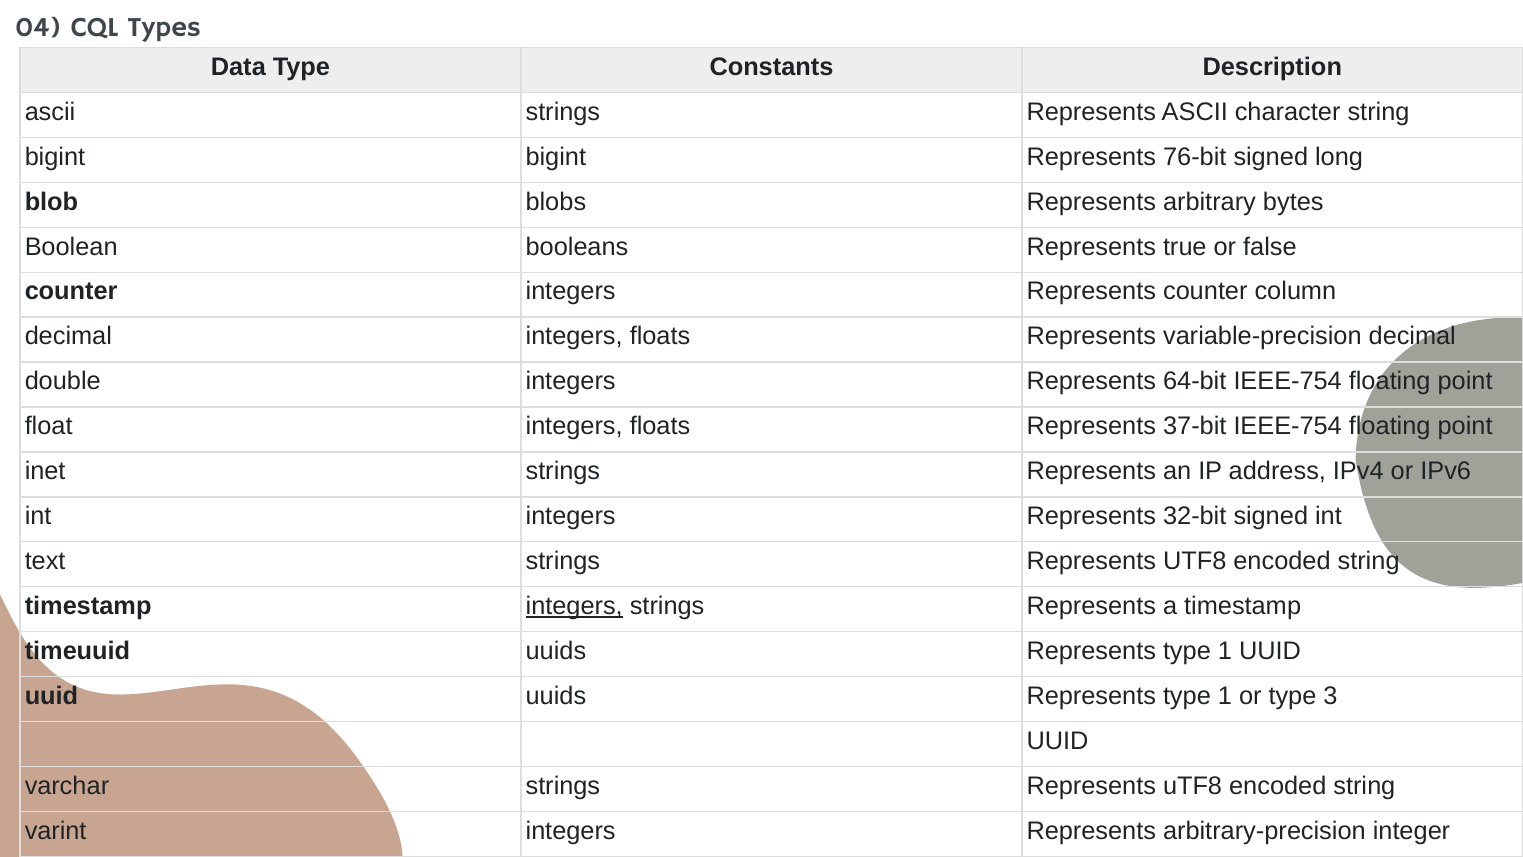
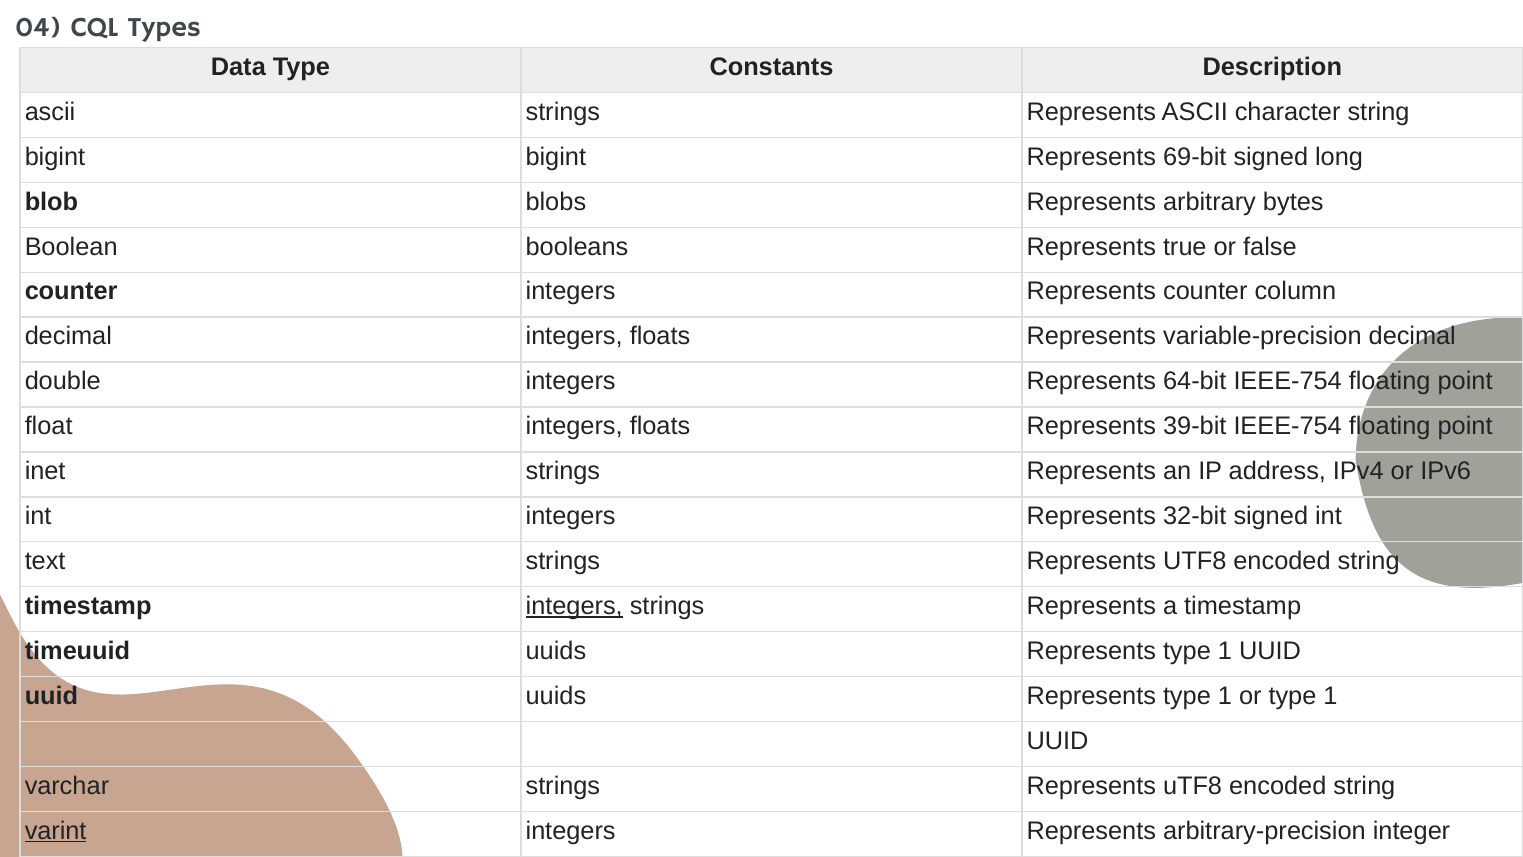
76-bit: 76-bit -> 69-bit (1195, 157)
37-bit: 37-bit -> 39-bit (1195, 426)
or type 3: 3 -> 1 (1330, 696)
varint underline: none -> present (56, 830)
